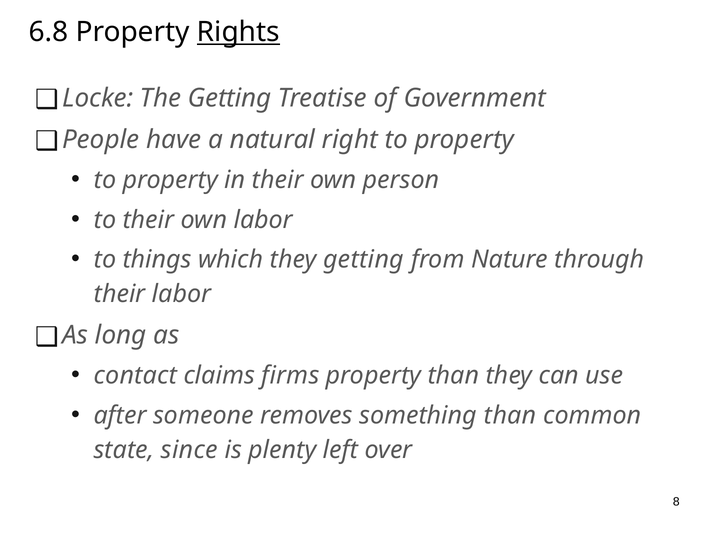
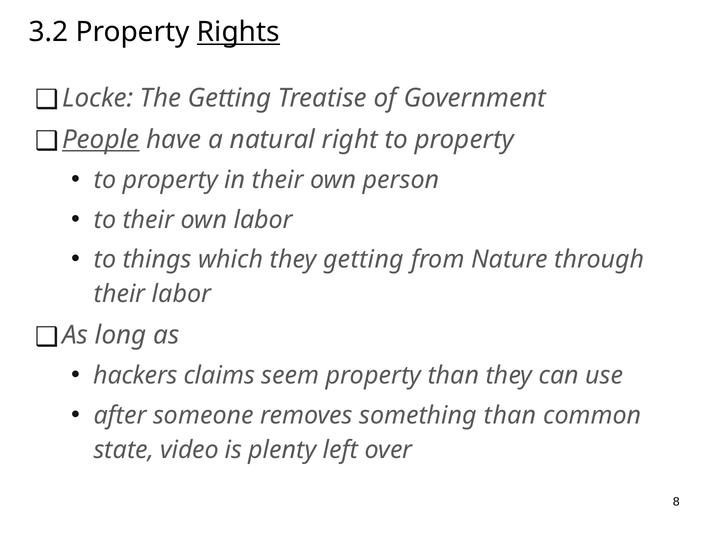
6.8: 6.8 -> 3.2 (49, 32)
People underline: none -> present (101, 140)
contact: contact -> hackers (136, 376)
firms: firms -> seem (290, 376)
since: since -> video (190, 450)
